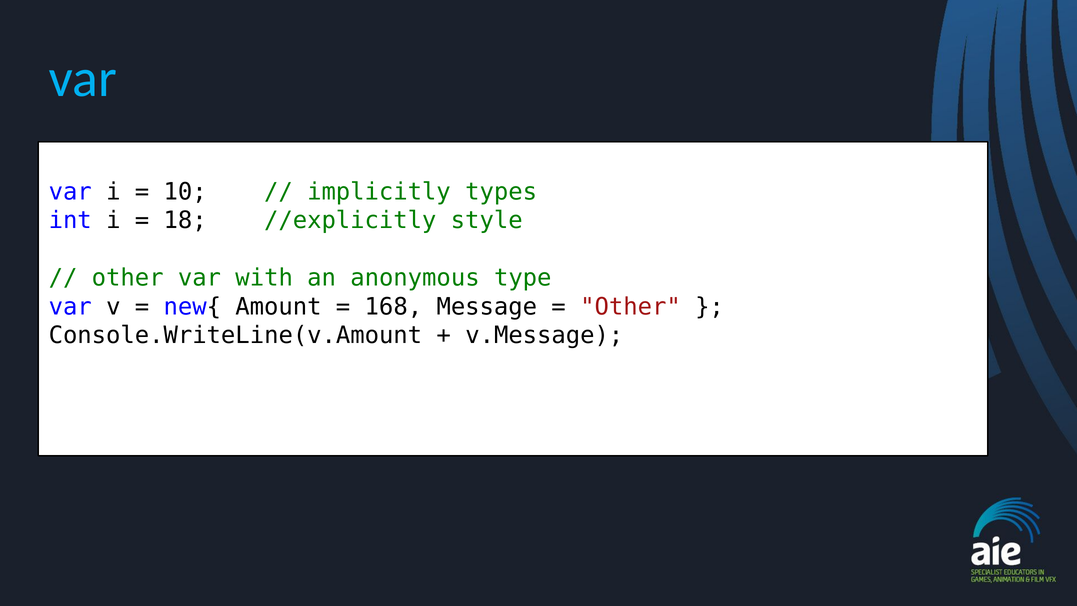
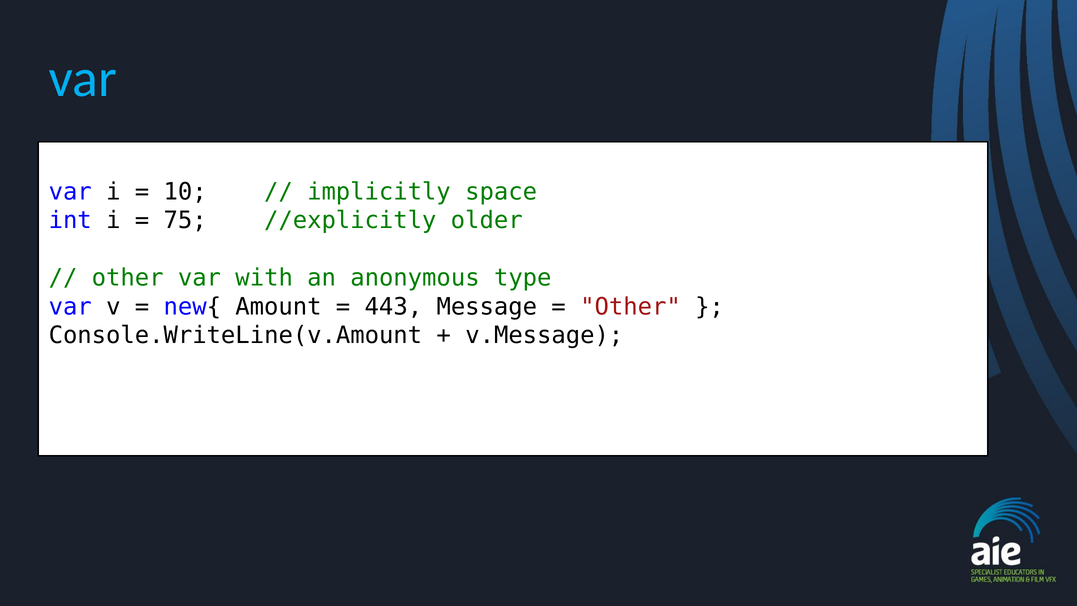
types: types -> space (501, 192)
18: 18 -> 75 (185, 220)
style: style -> older (487, 220)
168: 168 -> 443 (393, 307)
